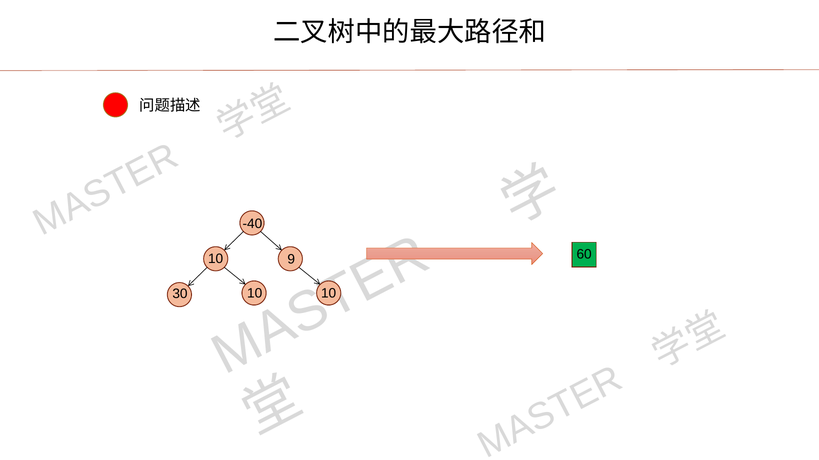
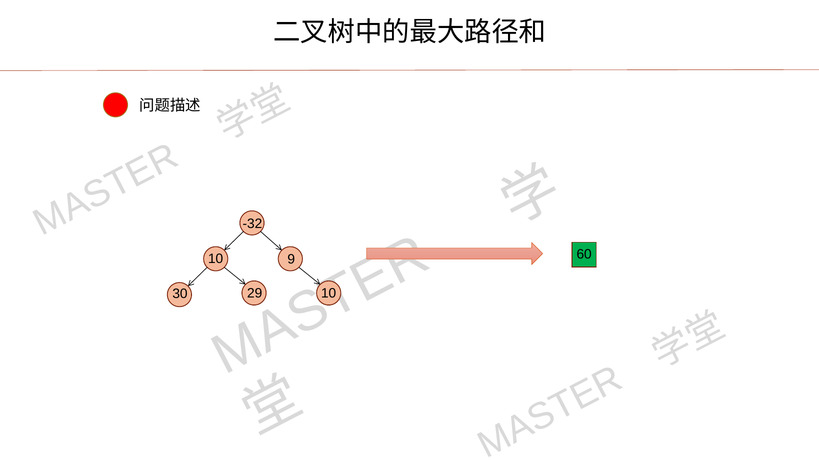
-40: -40 -> -32 (252, 224)
30 10: 10 -> 29 (255, 294)
